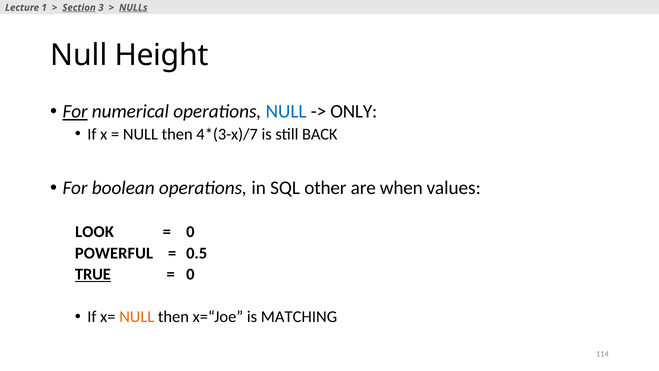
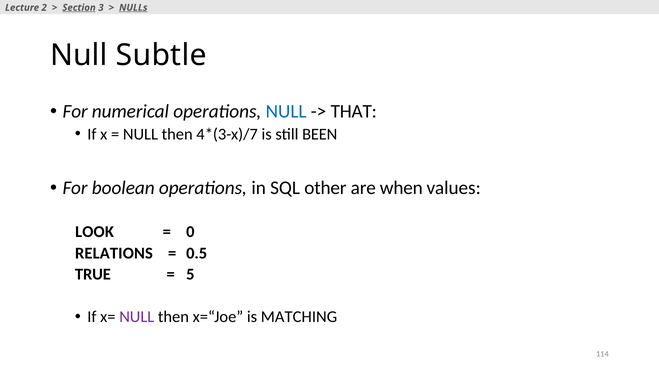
1: 1 -> 2 (44, 8)
Height: Height -> Subtle (161, 55)
For underline: present -> none (75, 111)
ONLY: ONLY -> THAT (354, 111)
BACK: BACK -> BEEN (320, 134)
POWERFUL: POWERFUL -> RELATIONS (114, 253)
TRUE underline: present -> none (93, 274)
0: 0 -> 5 (190, 274)
NULL colour: orange -> purple (137, 317)
